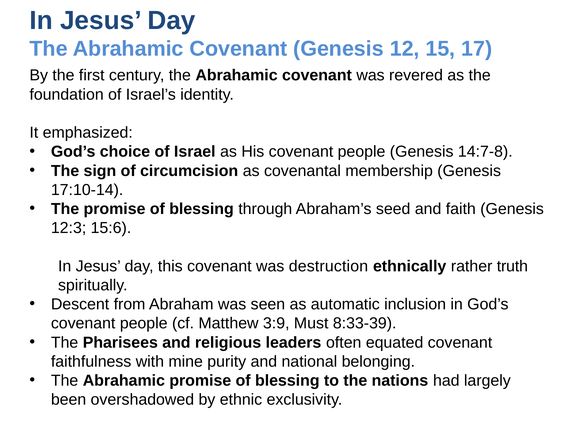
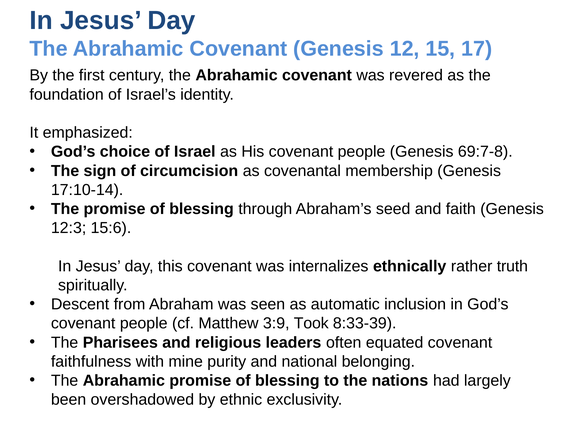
14:7-8: 14:7-8 -> 69:7-8 (485, 152)
destruction: destruction -> internalizes (329, 266)
Must: Must -> Took (311, 323)
